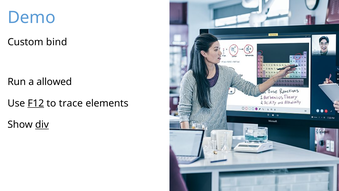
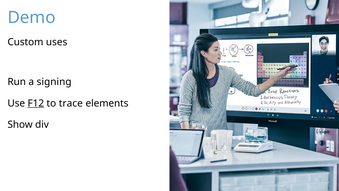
bind: bind -> uses (57, 42)
allowed: allowed -> signing (54, 82)
div underline: present -> none (42, 124)
